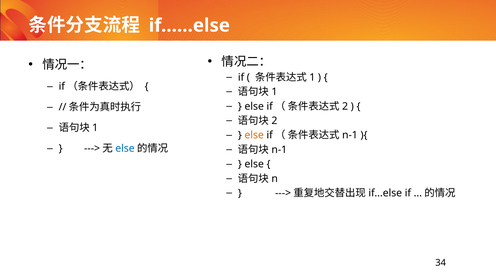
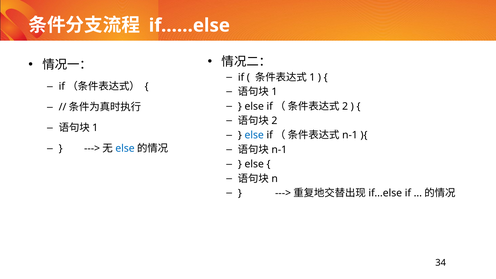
else colour: orange -> blue (254, 135)
